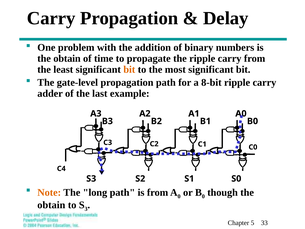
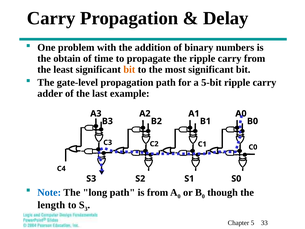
8-bit: 8-bit -> 5-bit (211, 82)
Note colour: orange -> blue (49, 192)
obtain: obtain -> length (51, 205)
